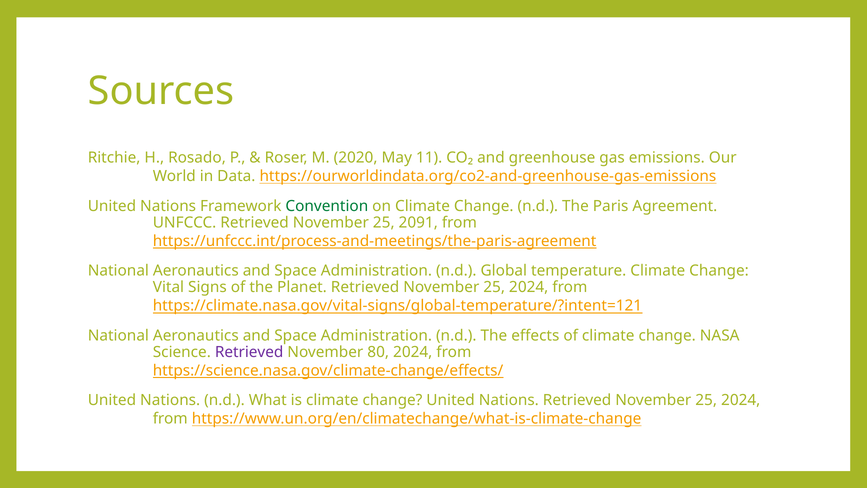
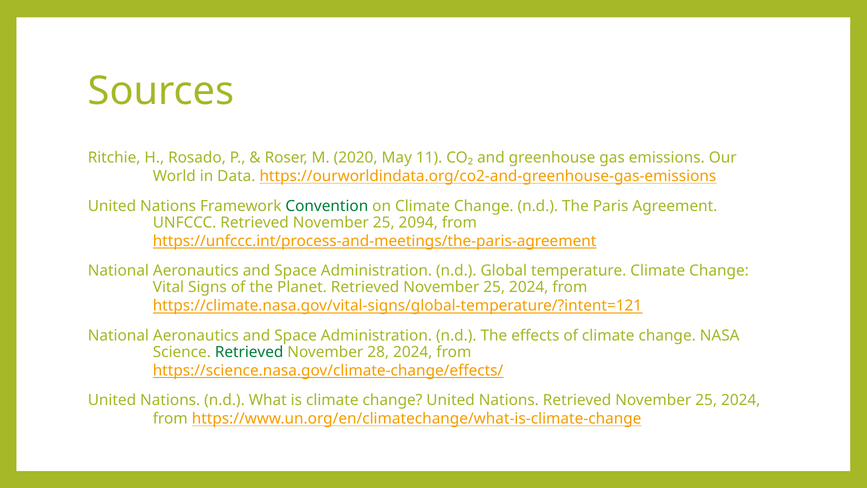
2091: 2091 -> 2094 (418, 222)
Retrieved colour: purple -> green (249, 352)
80: 80 -> 28 (378, 352)
